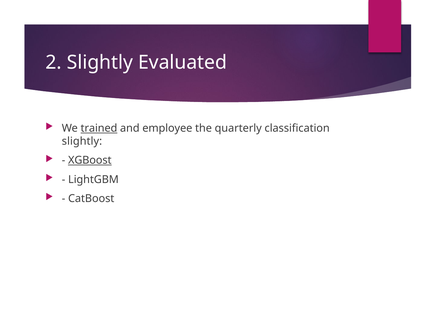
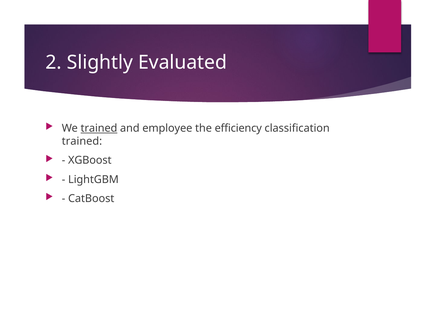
quarterly: quarterly -> efficiency (238, 128)
slightly: slightly -> trained (82, 141)
XGBoost underline: present -> none (90, 160)
